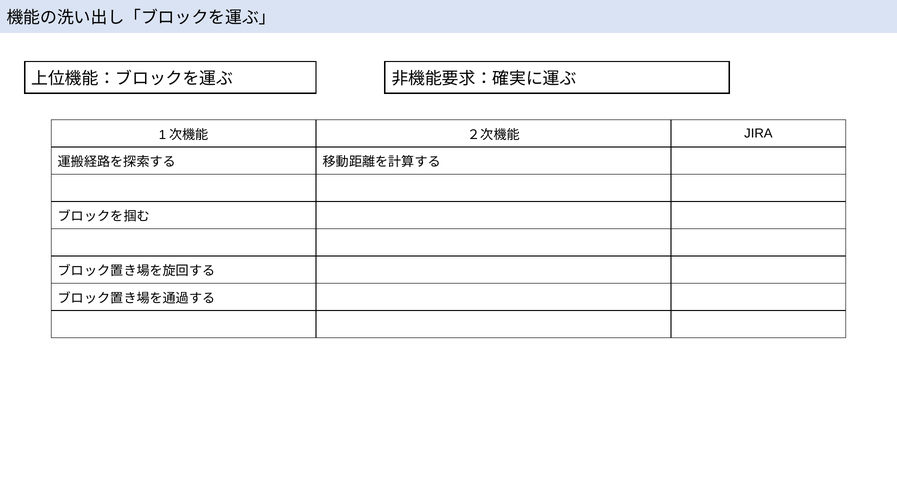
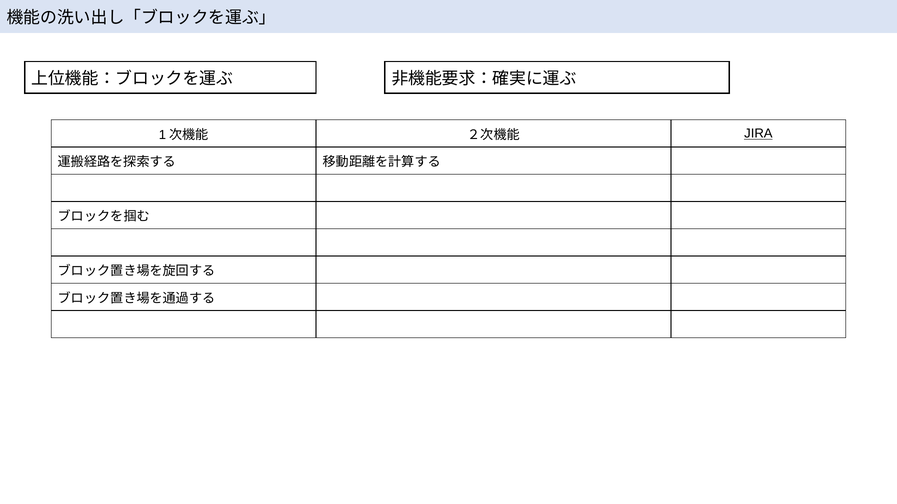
JIRA underline: none -> present (758, 134)
